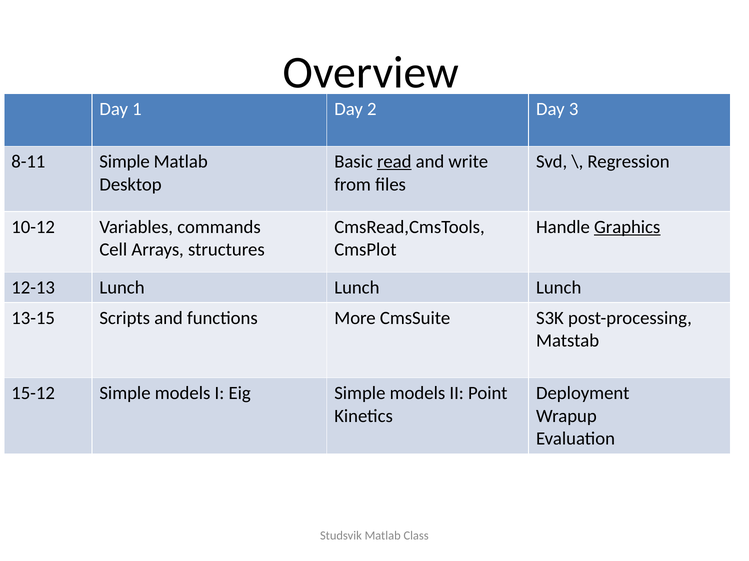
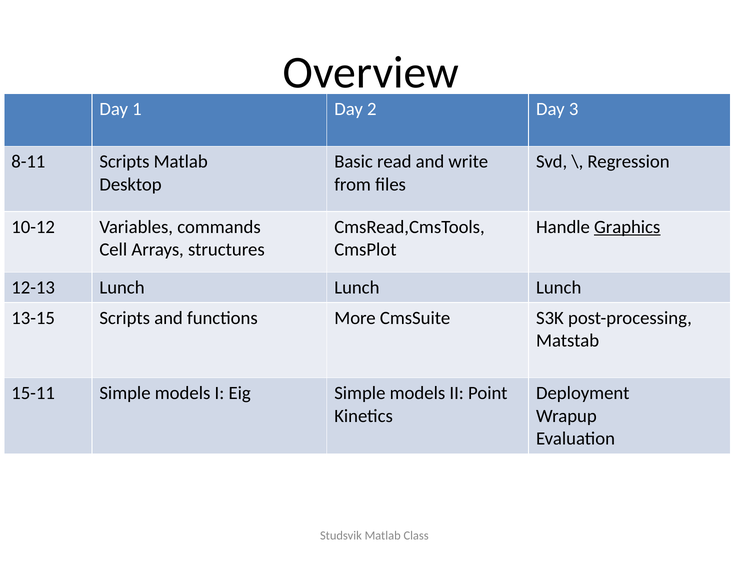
8-11 Simple: Simple -> Scripts (124, 162)
read underline: present -> none (394, 162)
15-12: 15-12 -> 15-11 (33, 394)
